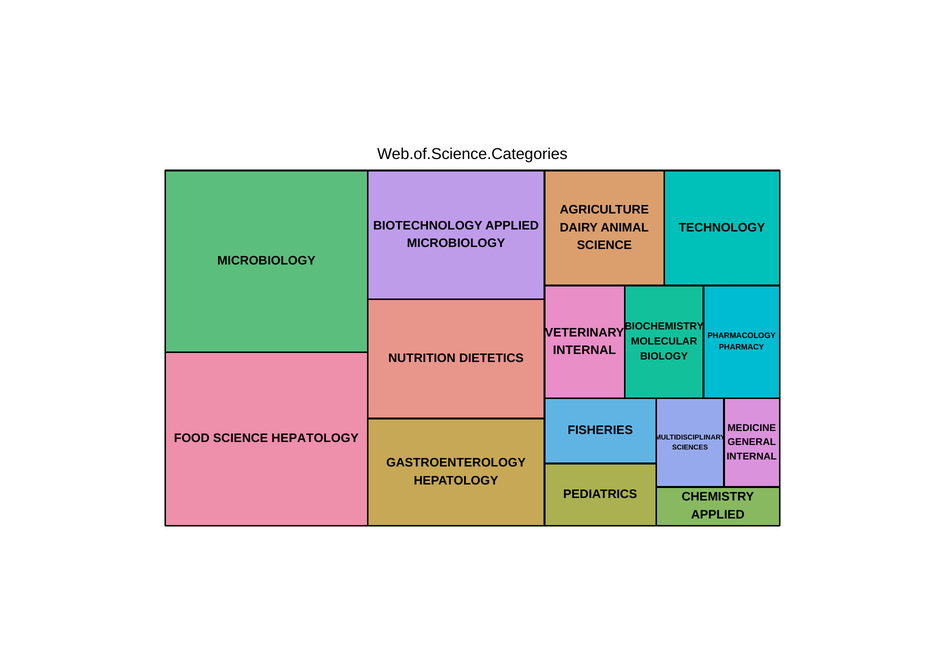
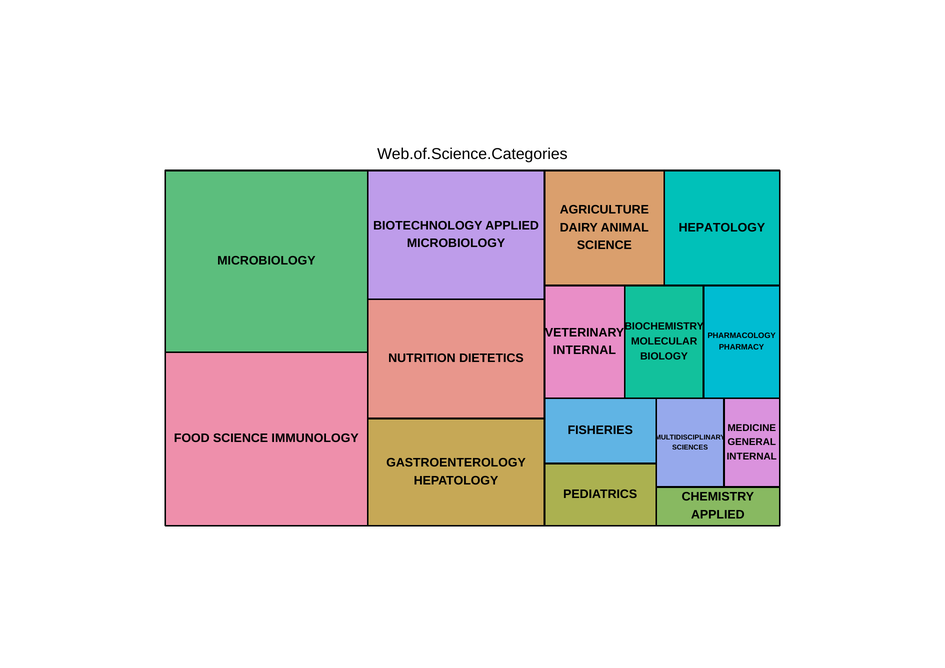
TECHNOLOGY: TECHNOLOGY -> HEPATOLOGY (722, 228)
SCIENCE HEPATOLOGY: HEPATOLOGY -> IMMUNOLOGY (315, 438)
